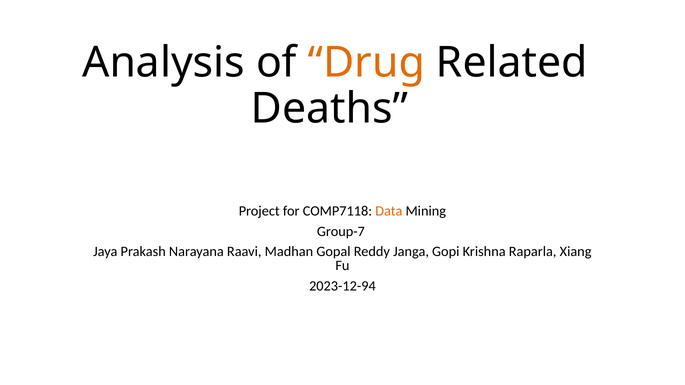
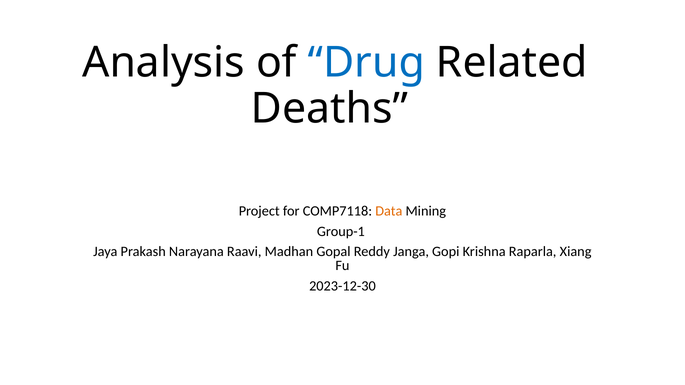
Drug colour: orange -> blue (366, 63)
Group-7: Group-7 -> Group-1 (341, 232)
2023-12-94: 2023-12-94 -> 2023-12-30 (342, 286)
